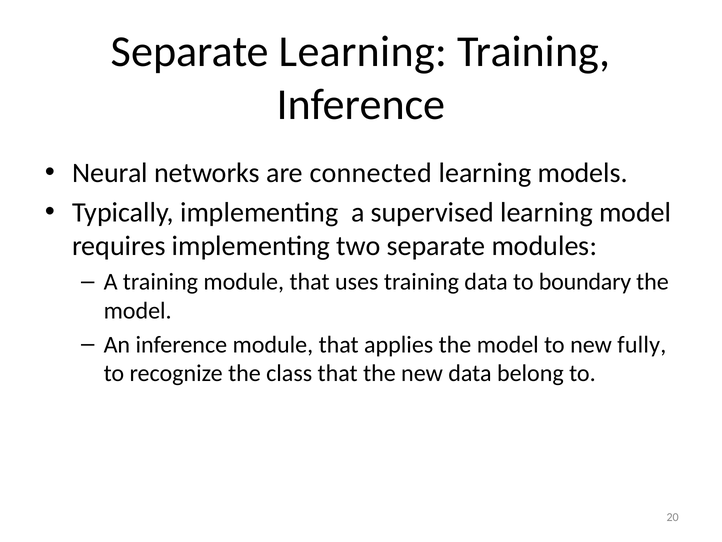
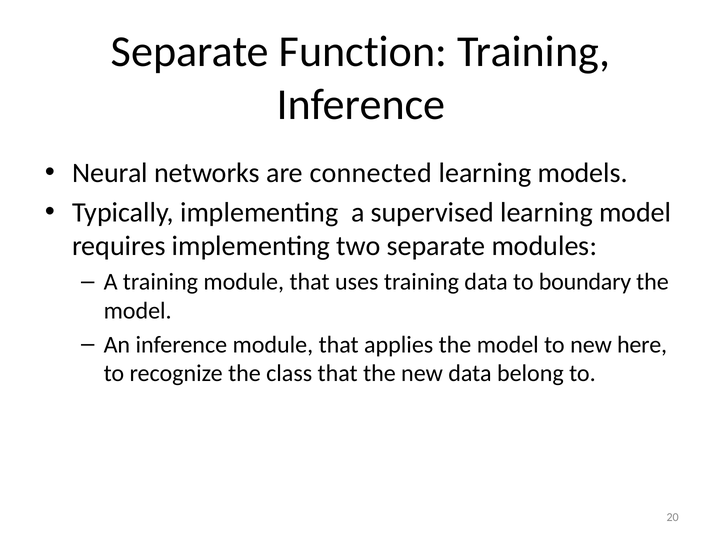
Separate Learning: Learning -> Function (363, 52)
fully: fully -> here (642, 344)
